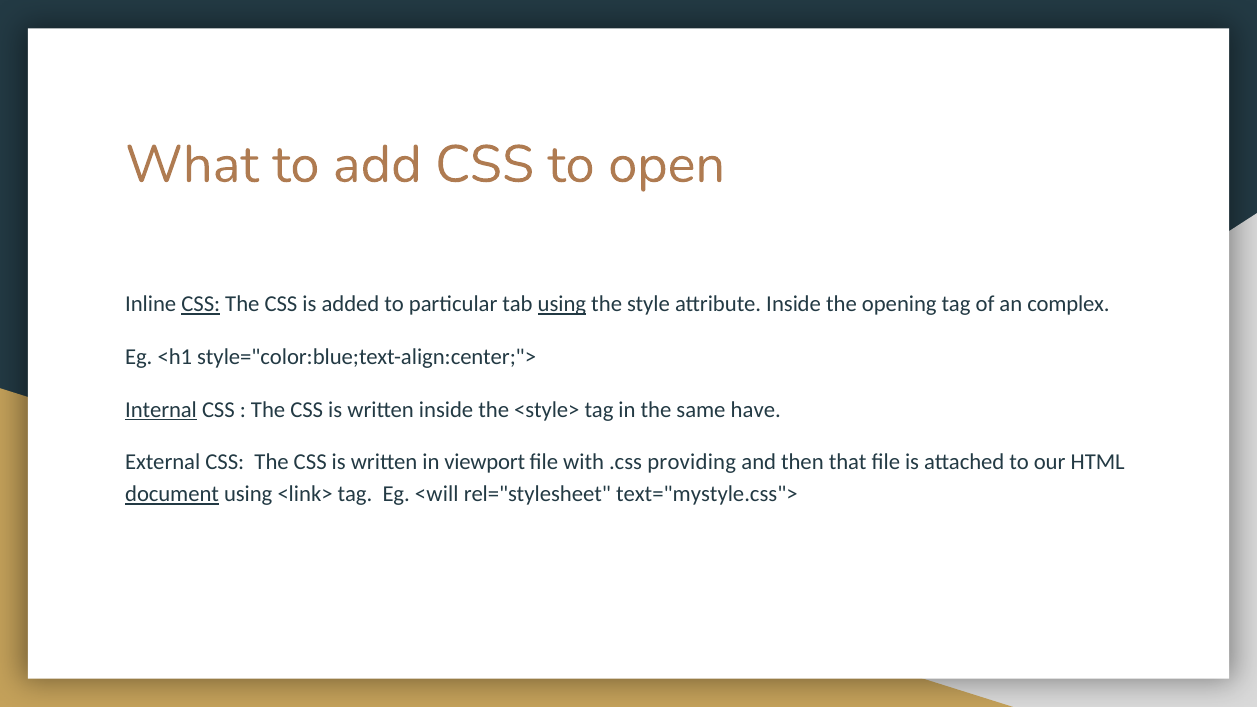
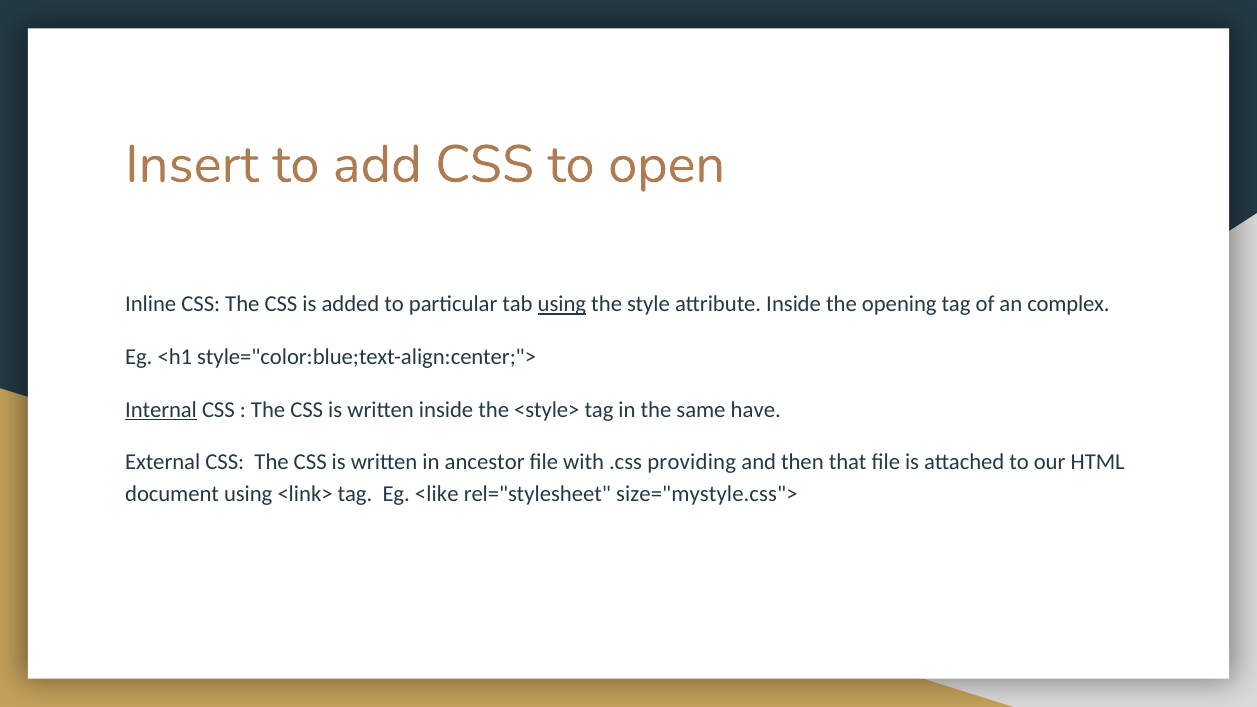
What: What -> Insert (192, 165)
CSS underline: present -> none (201, 304)
viewport: viewport -> ancestor (485, 463)
document underline: present -> none (172, 494)
<will: <will -> <like (437, 494)
text="mystyle.css">: text="mystyle.css"> -> size="mystyle.css"> (707, 494)
